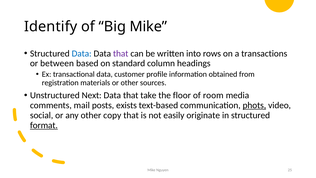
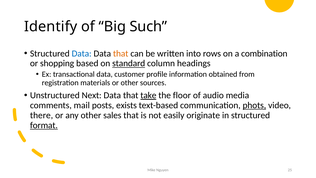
Big Mike: Mike -> Such (148, 27)
that colour: purple -> orange (121, 53)
transactions: transactions -> combination (264, 53)
between: between -> shopping (57, 63)
standard underline: none -> present (129, 63)
take underline: none -> present (148, 95)
room: room -> audio (213, 95)
social: social -> there (42, 115)
copy: copy -> sales (112, 115)
